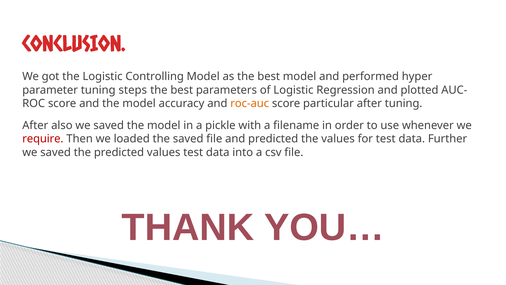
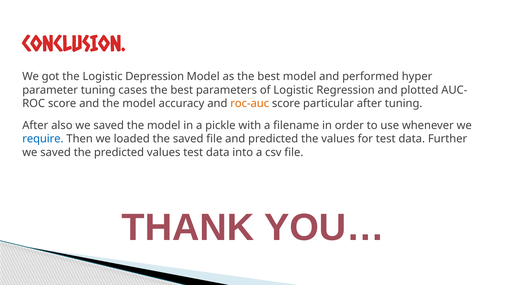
Controlling: Controlling -> Depression (155, 76)
steps: steps -> cases (133, 90)
require colour: red -> blue (43, 139)
